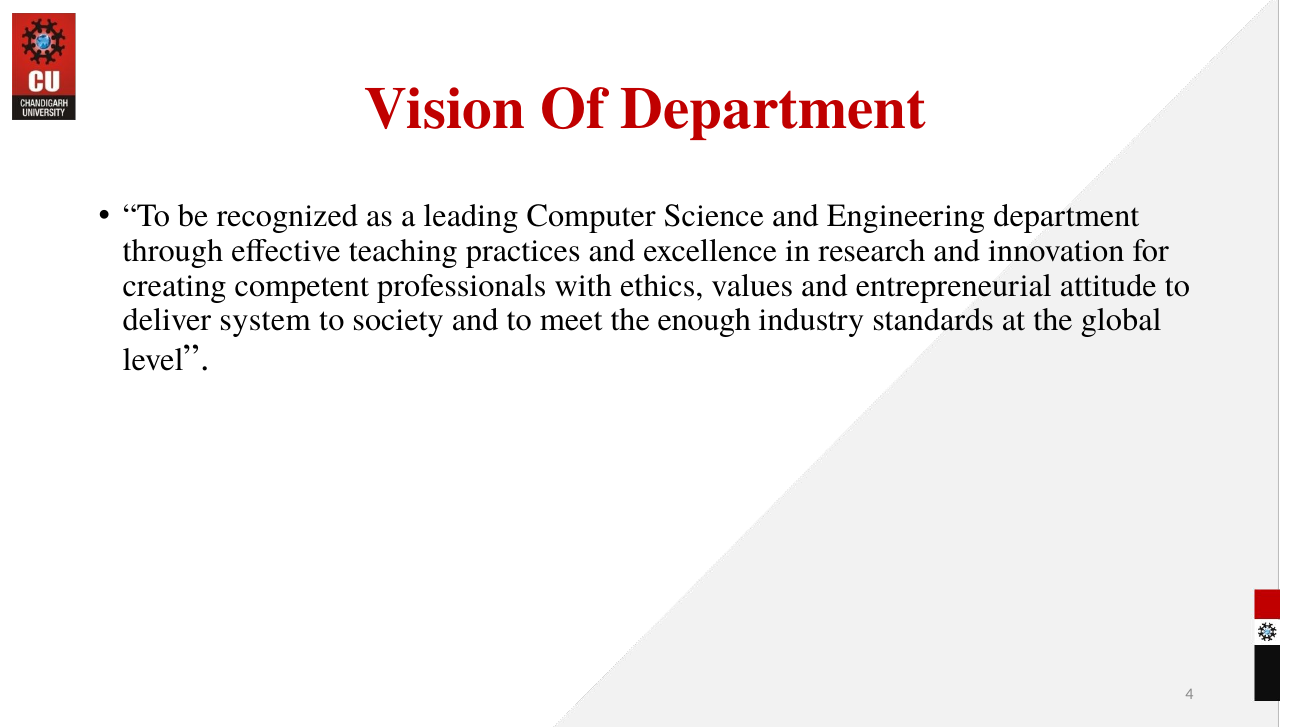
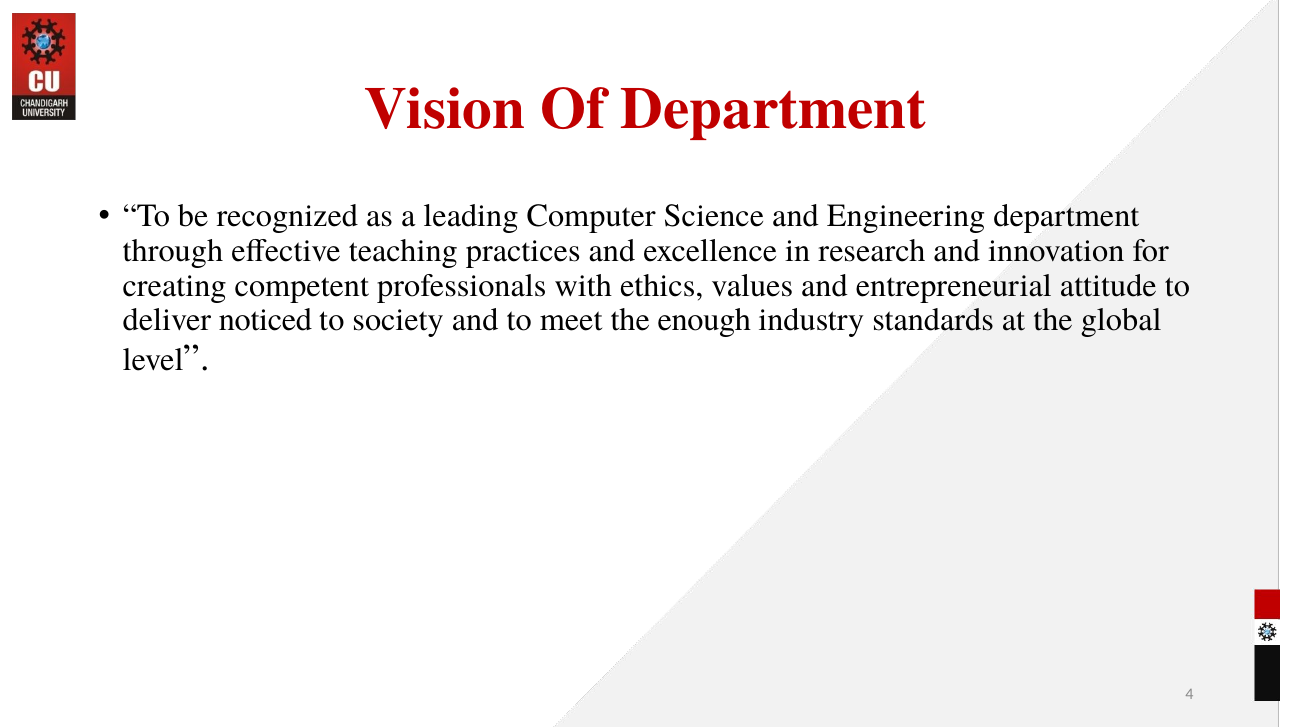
system: system -> noticed (265, 320)
